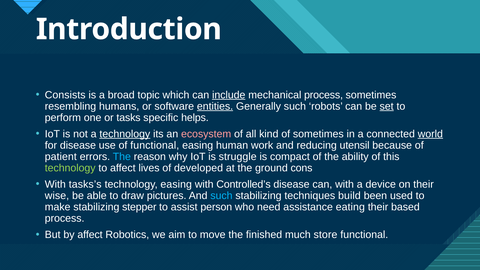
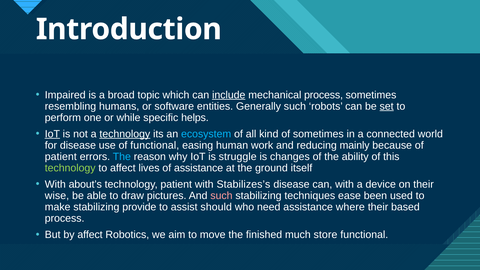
Consists: Consists -> Impaired (65, 95)
entities underline: present -> none (215, 106)
tasks: tasks -> while (128, 118)
IoT underline: none -> present (52, 134)
ecosystem colour: pink -> light blue (206, 134)
world underline: present -> none (430, 134)
utensil: utensil -> mainly (355, 145)
compact: compact -> changes (290, 157)
of developed: developed -> assistance (199, 168)
cons: cons -> itself (301, 168)
tasks’s: tasks’s -> about’s (85, 184)
technology easing: easing -> patient (176, 184)
Controlled’s: Controlled’s -> Stabilizes’s (243, 184)
such colour: light blue -> pink (221, 196)
build: build -> ease (349, 196)
stepper: stepper -> provide (139, 207)
person: person -> should (216, 207)
eating: eating -> where (350, 207)
